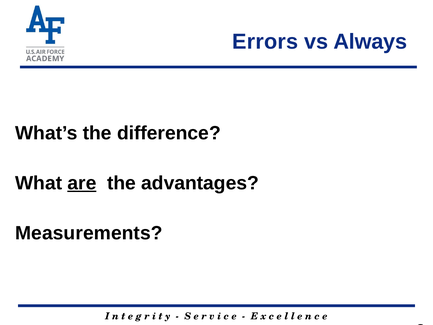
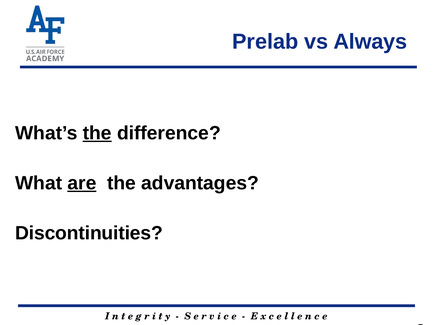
Errors: Errors -> Prelab (265, 42)
the underline: none -> present (97, 133)
Measurements: Measurements -> Discontinuities (89, 233)
